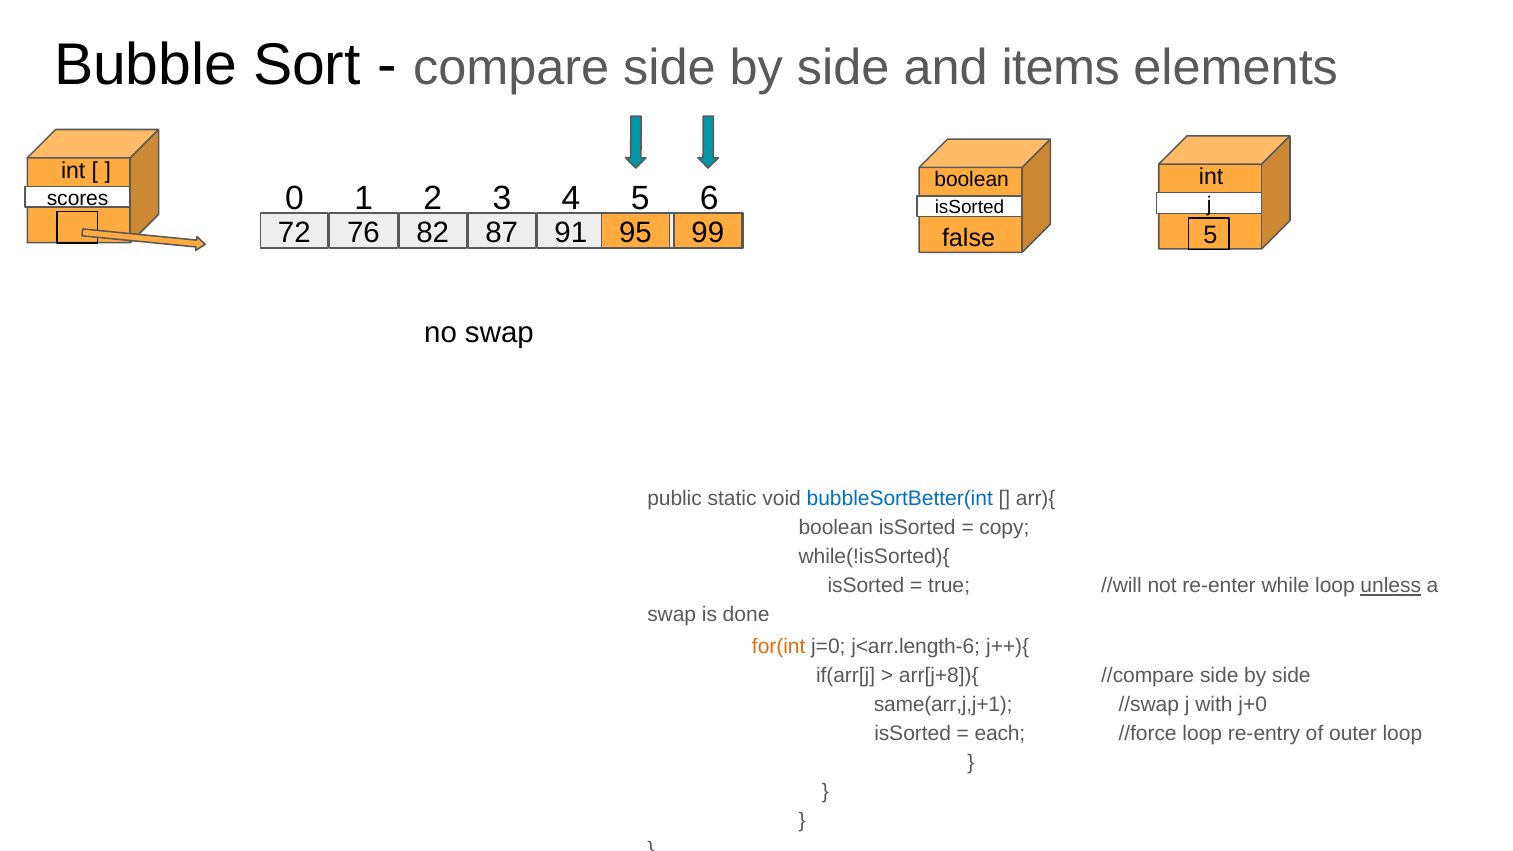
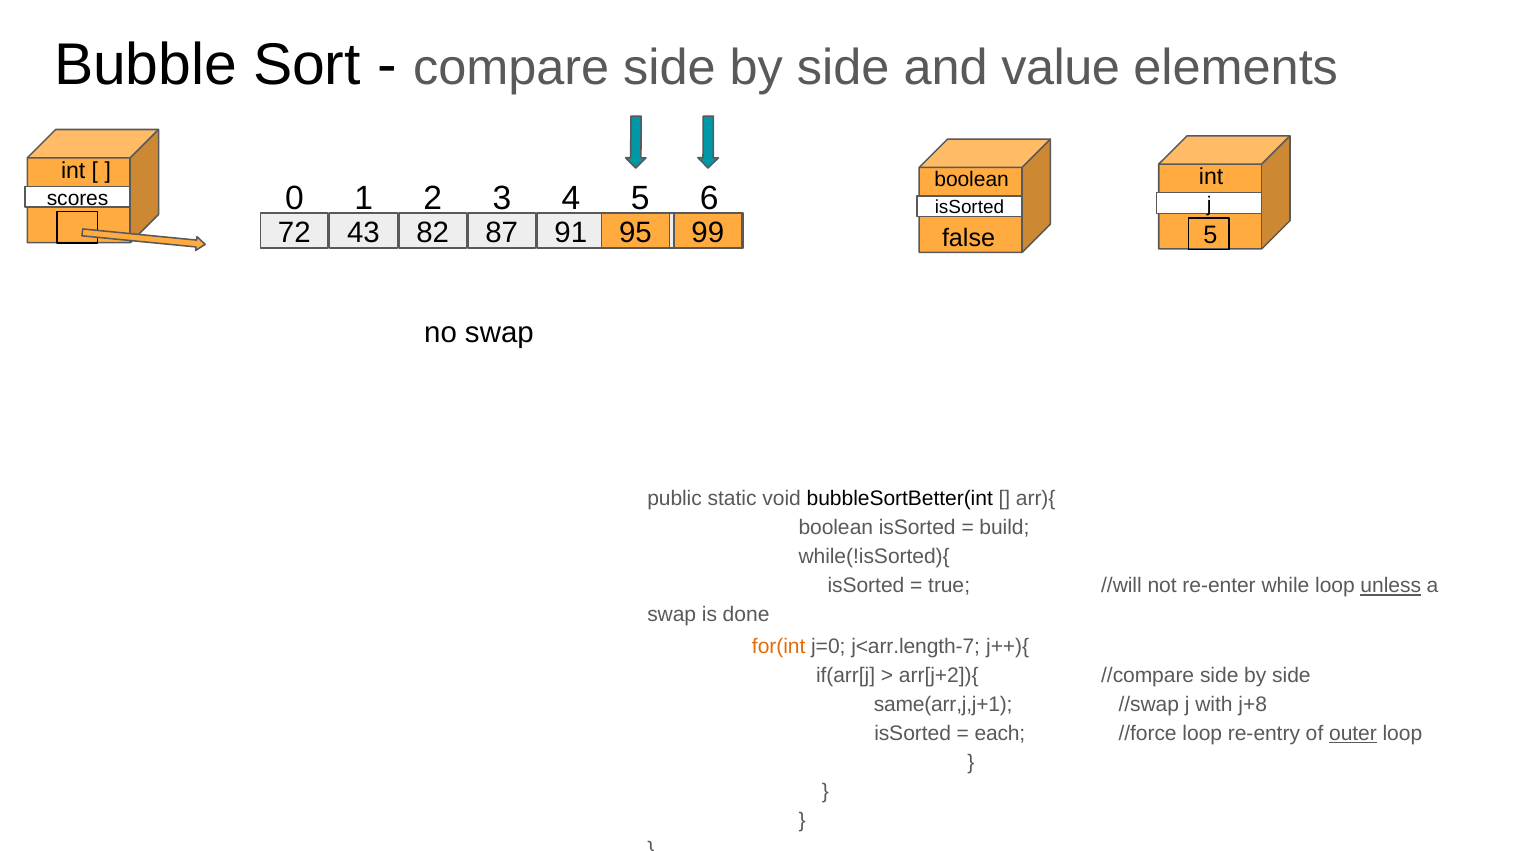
items: items -> value (1061, 68)
76: 76 -> 43 (363, 232)
bubbleSortBetter(int colour: blue -> black (900, 499)
copy: copy -> build (1004, 528)
j<arr.length-6: j<arr.length-6 -> j<arr.length-7 (916, 646)
arr[j+8]){: arr[j+8]){ -> arr[j+2]){ (939, 676)
j+0: j+0 -> j+8 (1253, 705)
outer underline: none -> present (1353, 734)
